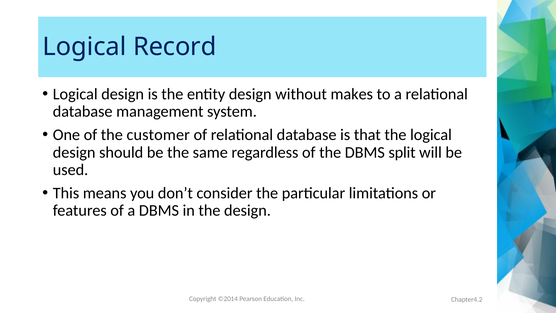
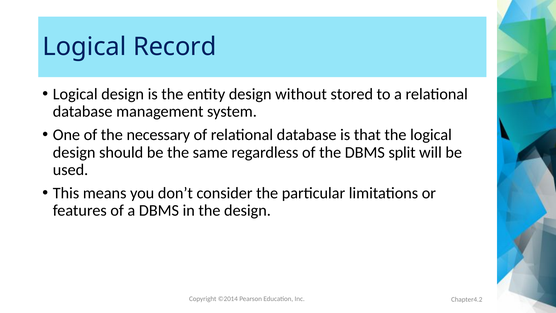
makes: makes -> stored (352, 94)
customer: customer -> necessary (158, 135)
